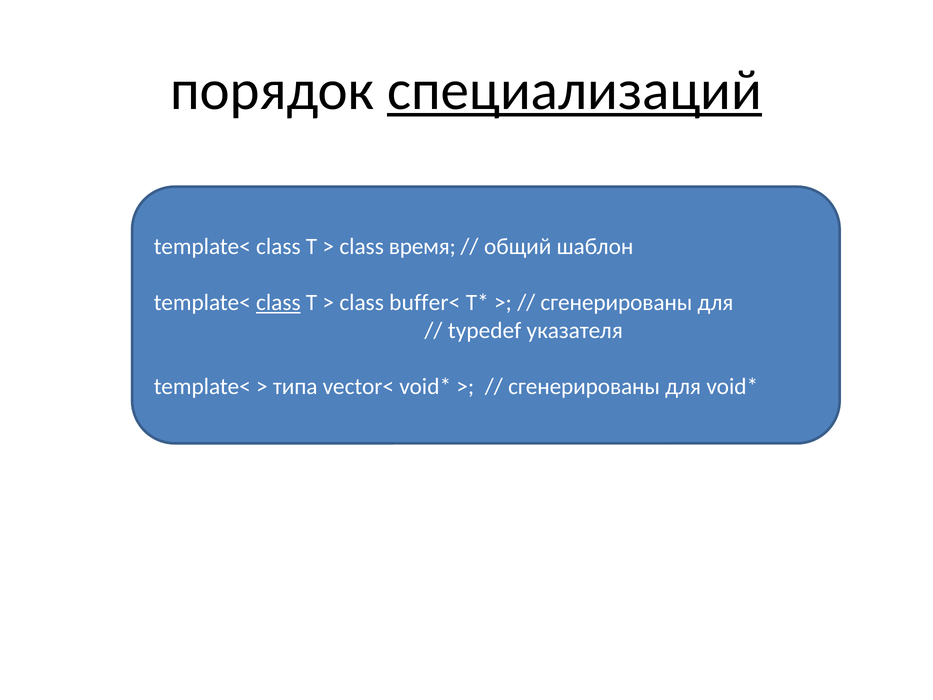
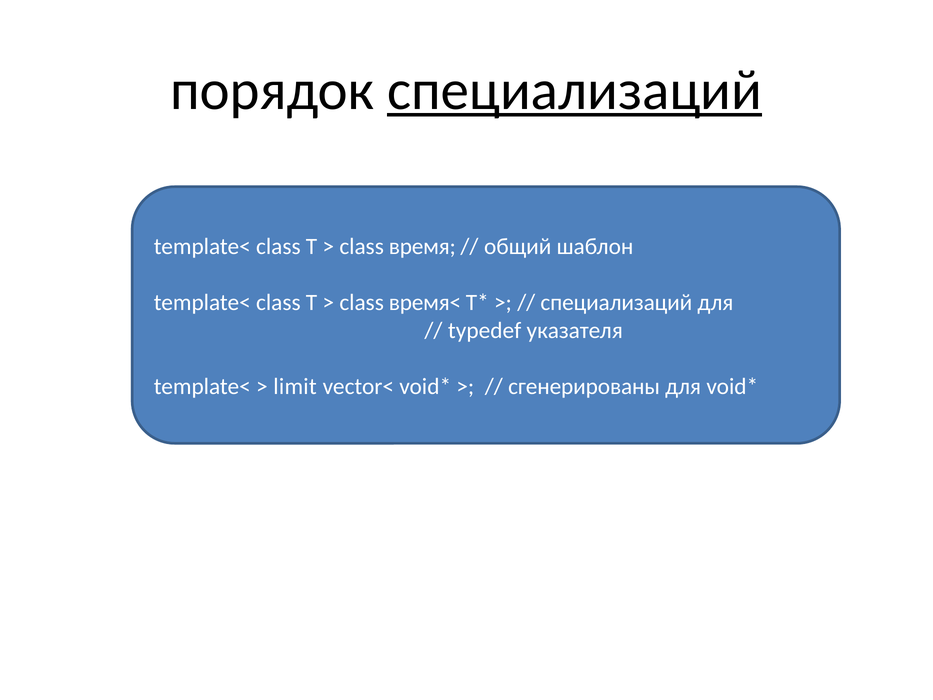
class underline: present -> none (278, 303)
buffer<: buffer< -> время< (425, 303)
сгенерированы: сгенерированы -> специализаций (616, 303)
типа: типа -> limit (295, 386)
